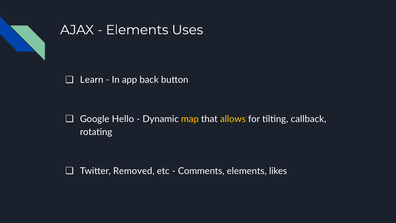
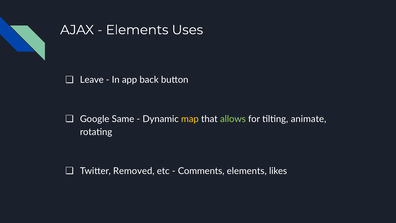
Learn: Learn -> Leave (92, 80)
Hello: Hello -> Same (123, 119)
allows colour: yellow -> light green (233, 119)
callback: callback -> animate (309, 119)
